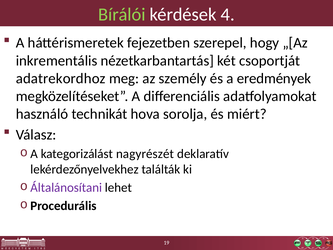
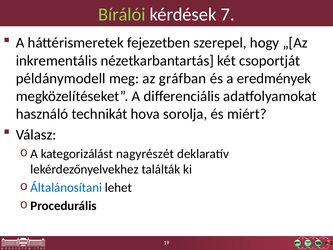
4: 4 -> 7 (228, 14)
adatrekordhoz: adatrekordhoz -> példánymodell (61, 78)
személy: személy -> gráfban (183, 78)
Általánosítani colour: purple -> blue (66, 187)
